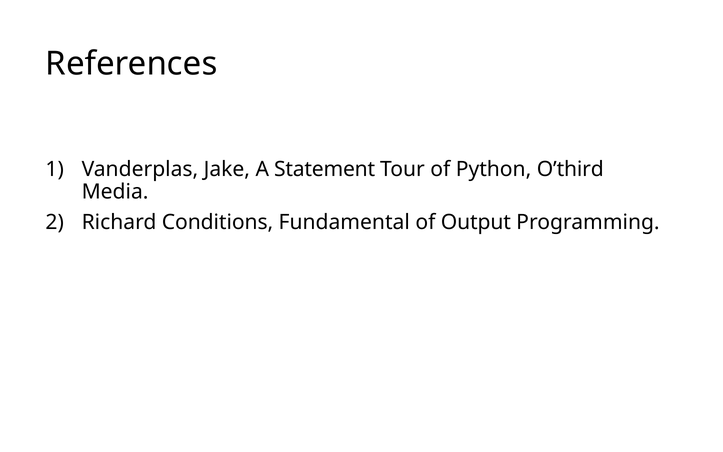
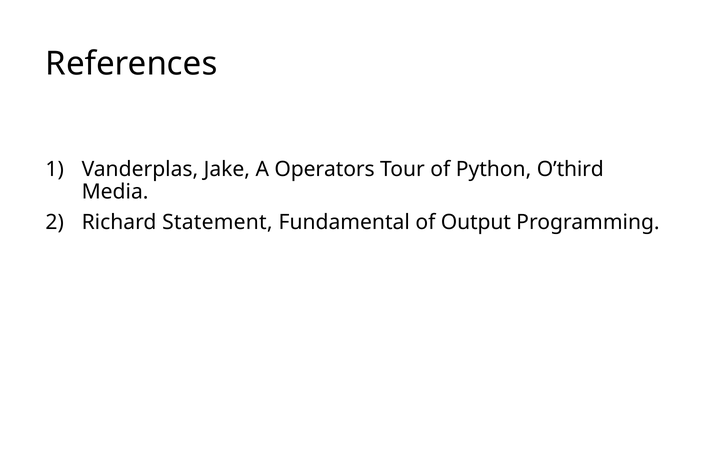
Statement: Statement -> Operators (325, 169)
Conditions: Conditions -> Statement (217, 222)
